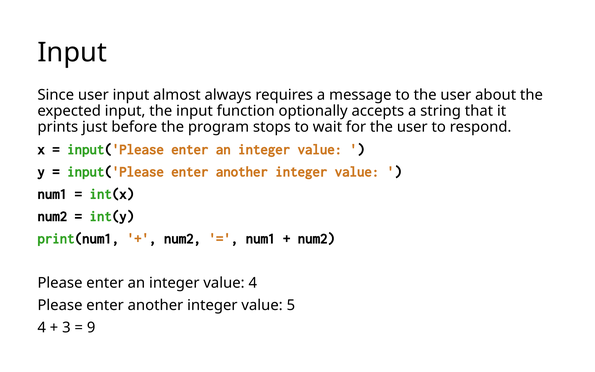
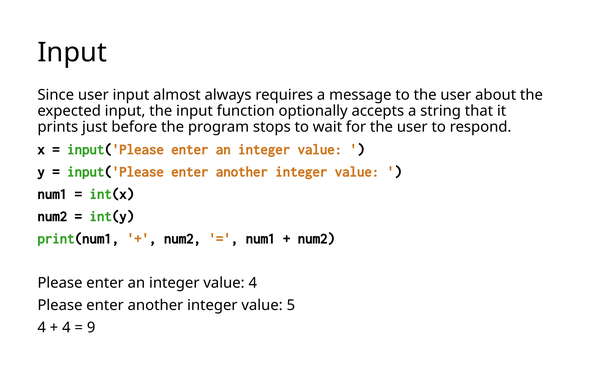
3: 3 -> 4 (66, 327)
